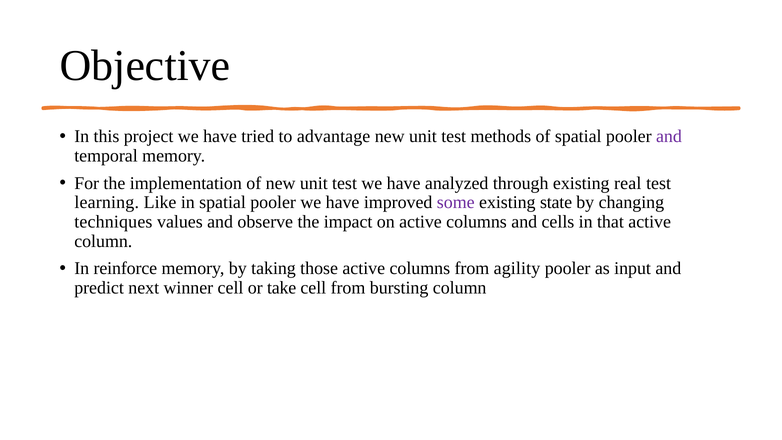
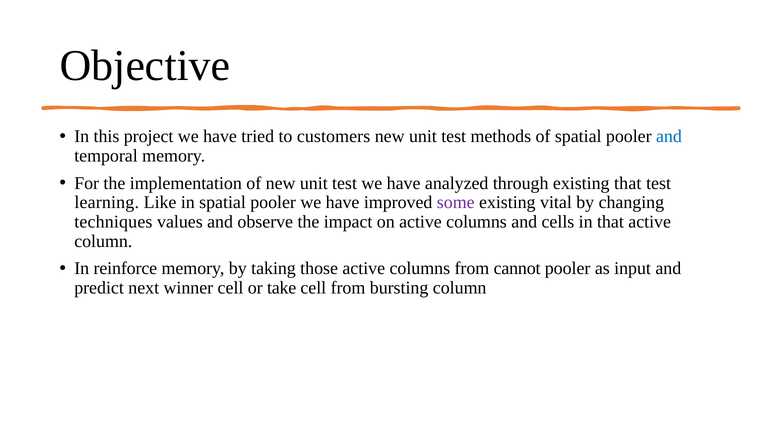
advantage: advantage -> customers (334, 136)
and colour: purple -> blue (669, 136)
existing real: real -> that (628, 183)
state: state -> vital (556, 202)
agility: agility -> cannot (517, 268)
